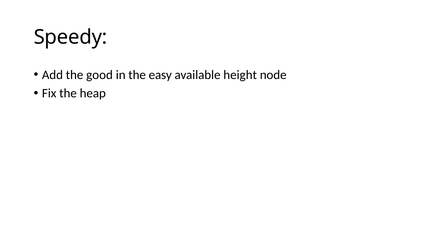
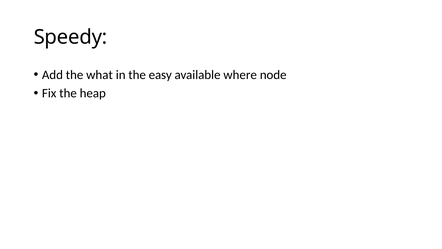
good: good -> what (100, 75)
height: height -> where (240, 75)
